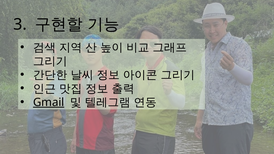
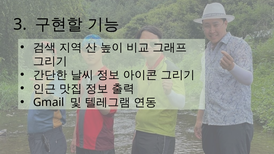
Gmail underline: present -> none (49, 102)
